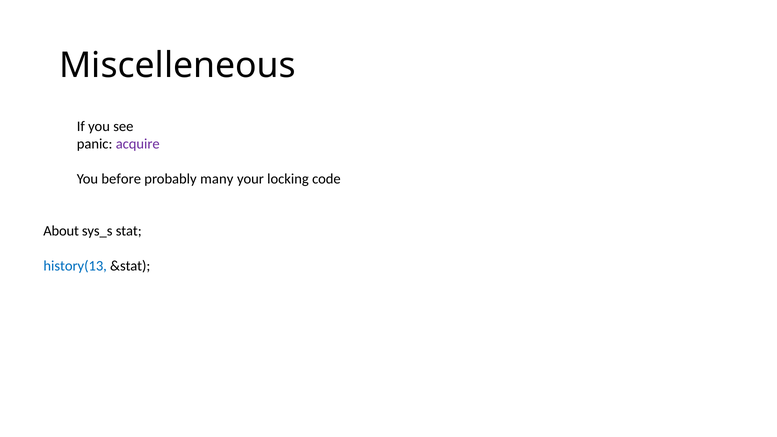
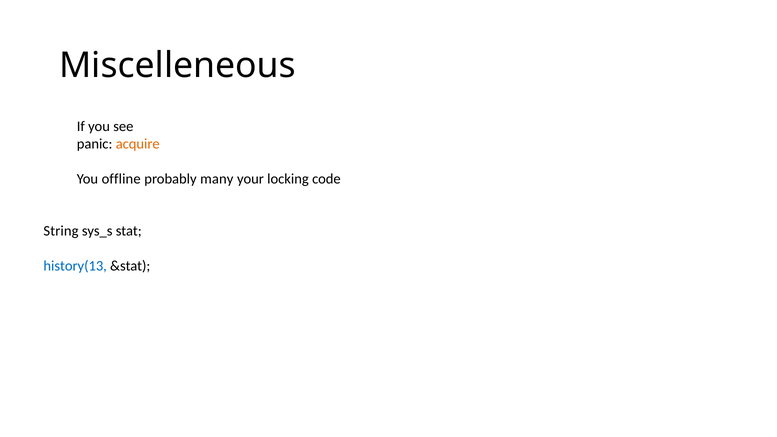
acquire colour: purple -> orange (138, 144)
before: before -> offline (121, 179)
About: About -> String (61, 231)
